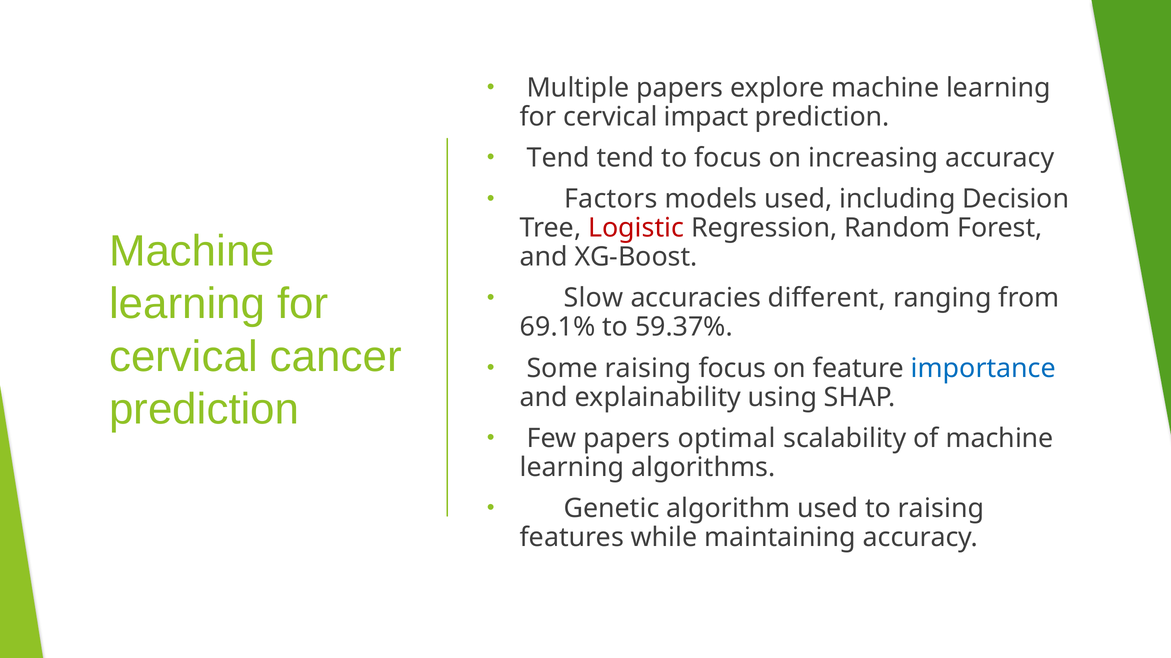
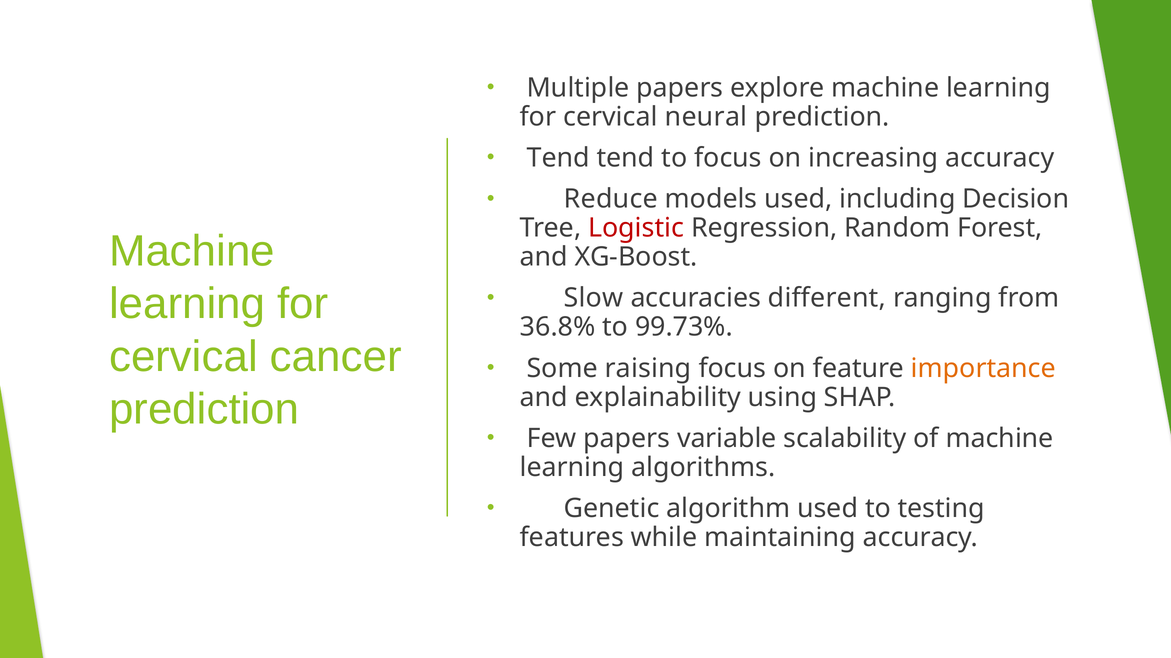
impact: impact -> neural (706, 117)
Factors: Factors -> Reduce (611, 199)
69.1%: 69.1% -> 36.8% (558, 327)
59.37%: 59.37% -> 99.73% (684, 327)
importance colour: blue -> orange (983, 369)
optimal: optimal -> variable (727, 439)
to raising: raising -> testing (941, 509)
